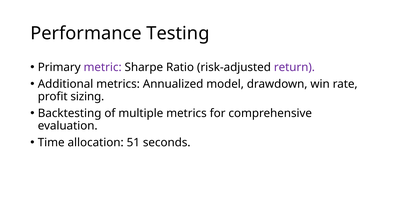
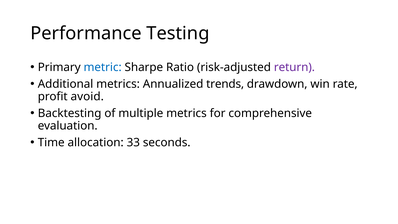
metric colour: purple -> blue (103, 67)
model: model -> trends (225, 84)
sizing: sizing -> avoid (87, 97)
51: 51 -> 33 (133, 142)
